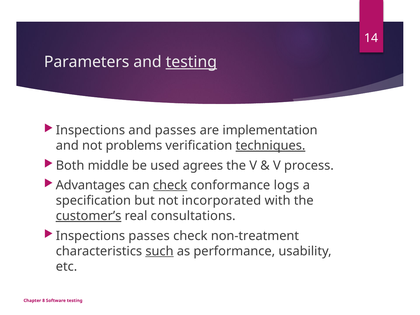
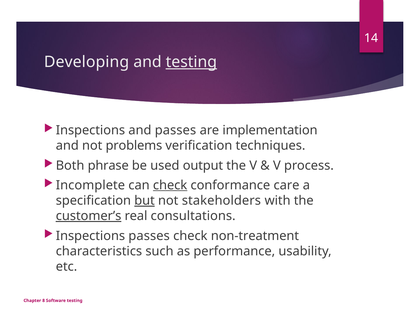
Parameters: Parameters -> Developing (87, 62)
techniques underline: present -> none (271, 146)
middle: middle -> phrase (108, 165)
agrees: agrees -> output (203, 165)
Advantages: Advantages -> Incomplete (90, 185)
logs: logs -> care (286, 185)
but underline: none -> present (145, 201)
incorporated: incorporated -> stakeholders (221, 201)
such underline: present -> none (159, 251)
